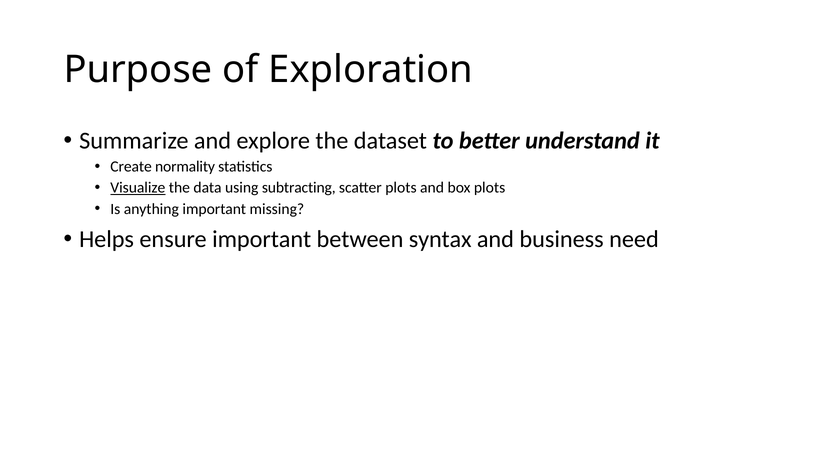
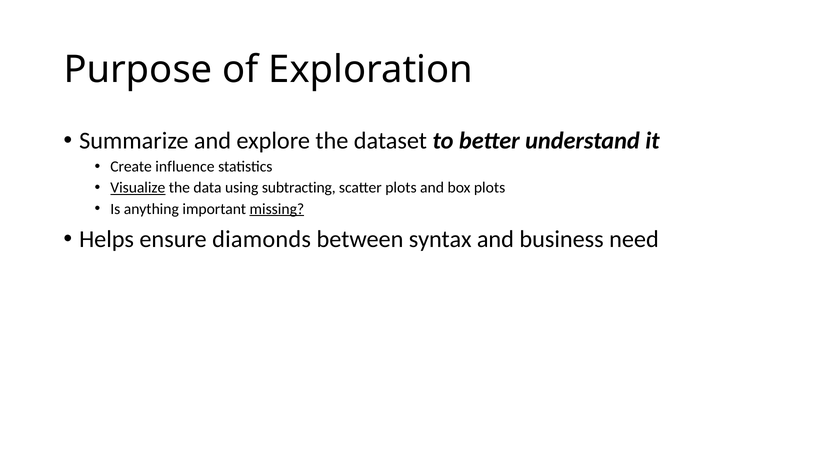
normality: normality -> influence (185, 167)
missing underline: none -> present (277, 209)
ensure important: important -> diamonds (262, 239)
